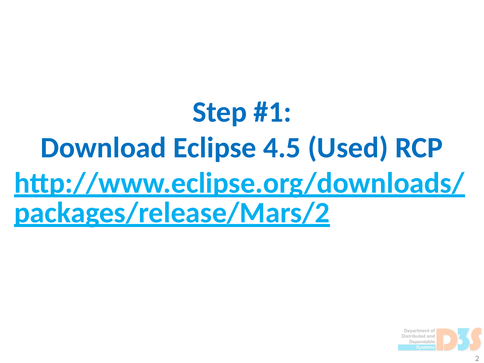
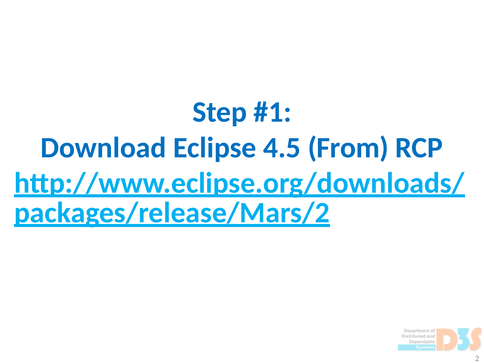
Used: Used -> From (348, 148)
